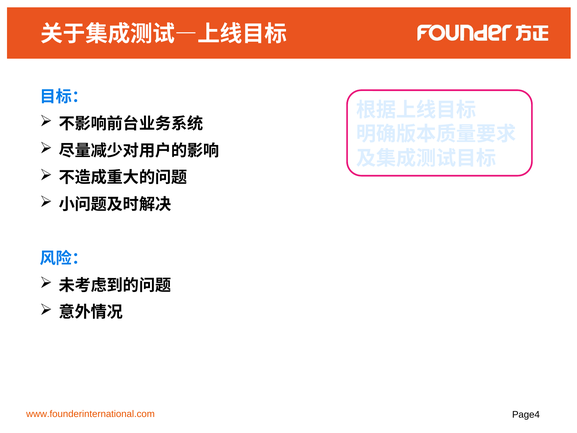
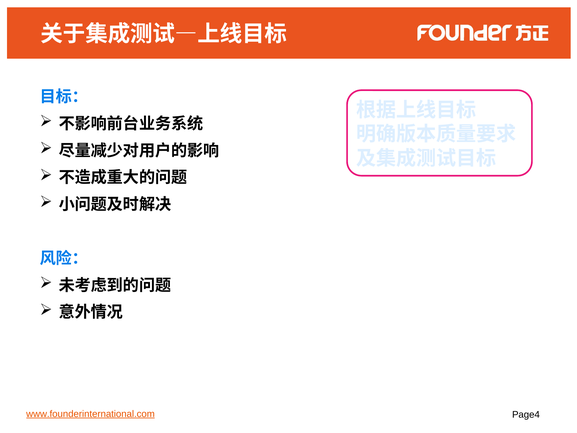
www.founderinternational.com underline: none -> present (91, 414)
